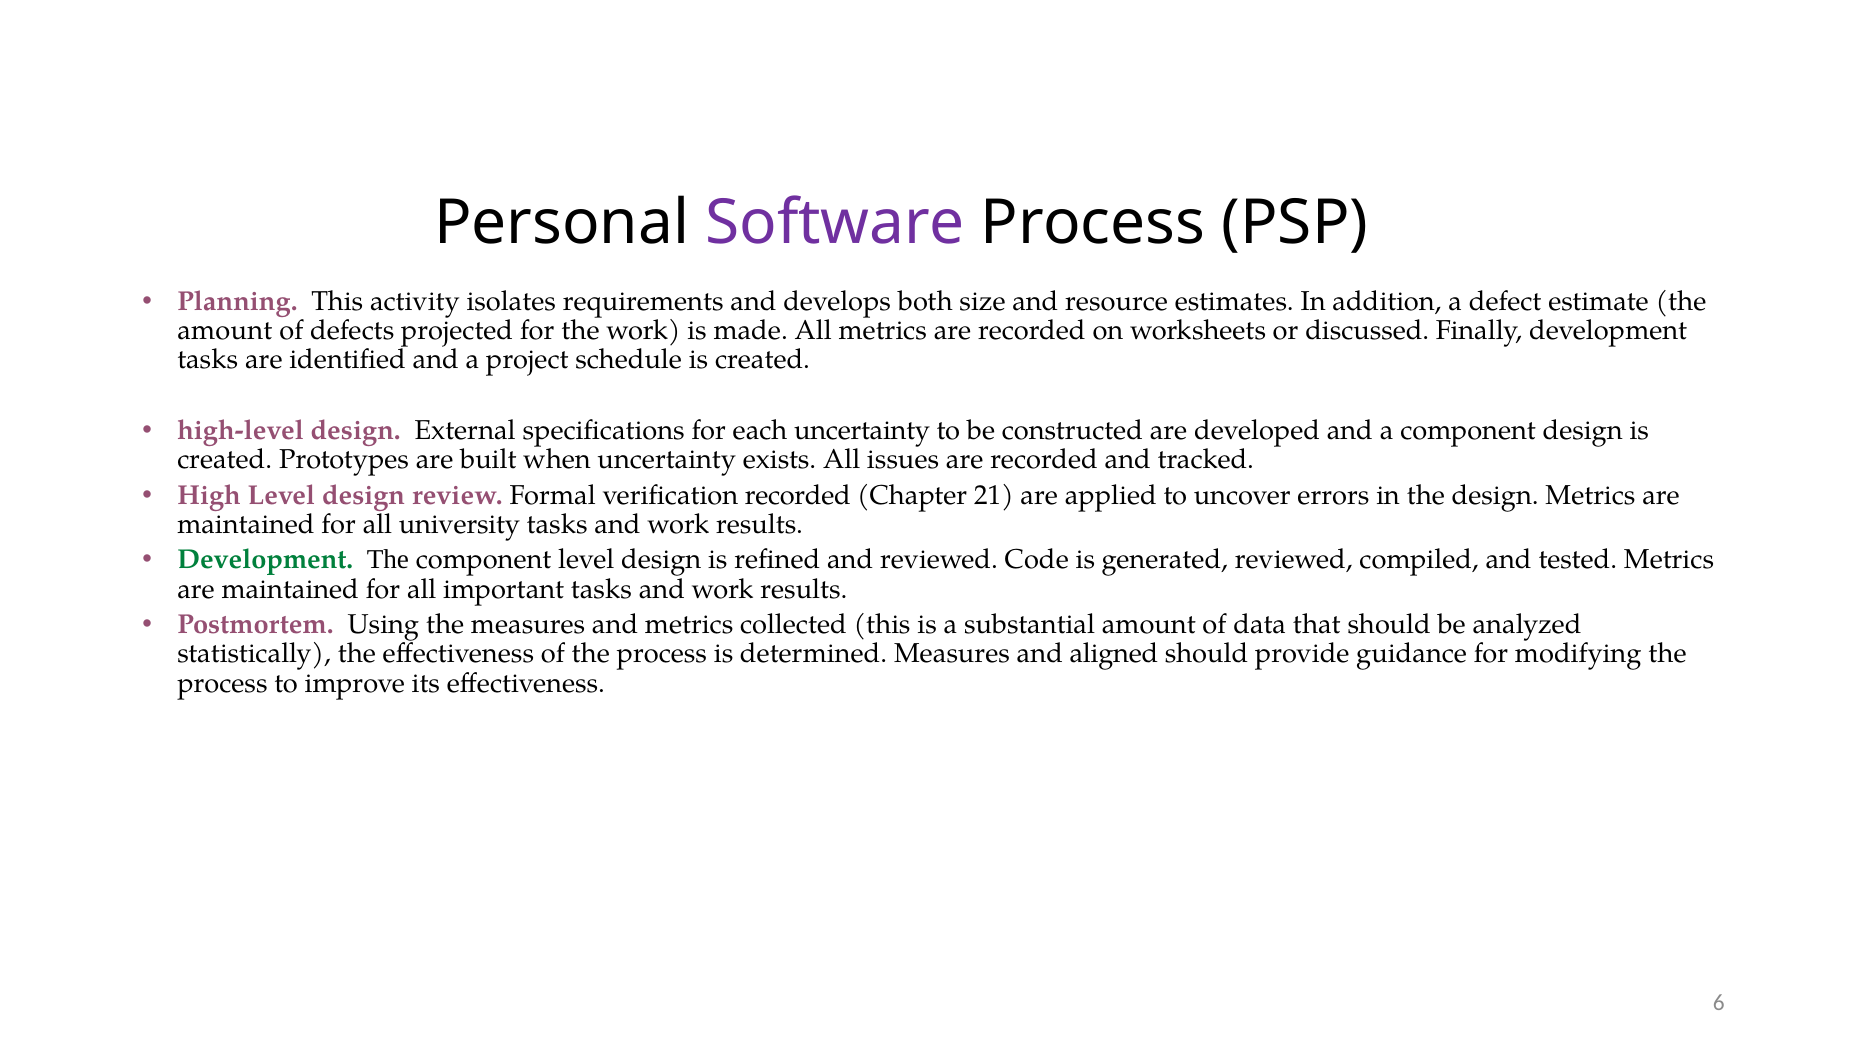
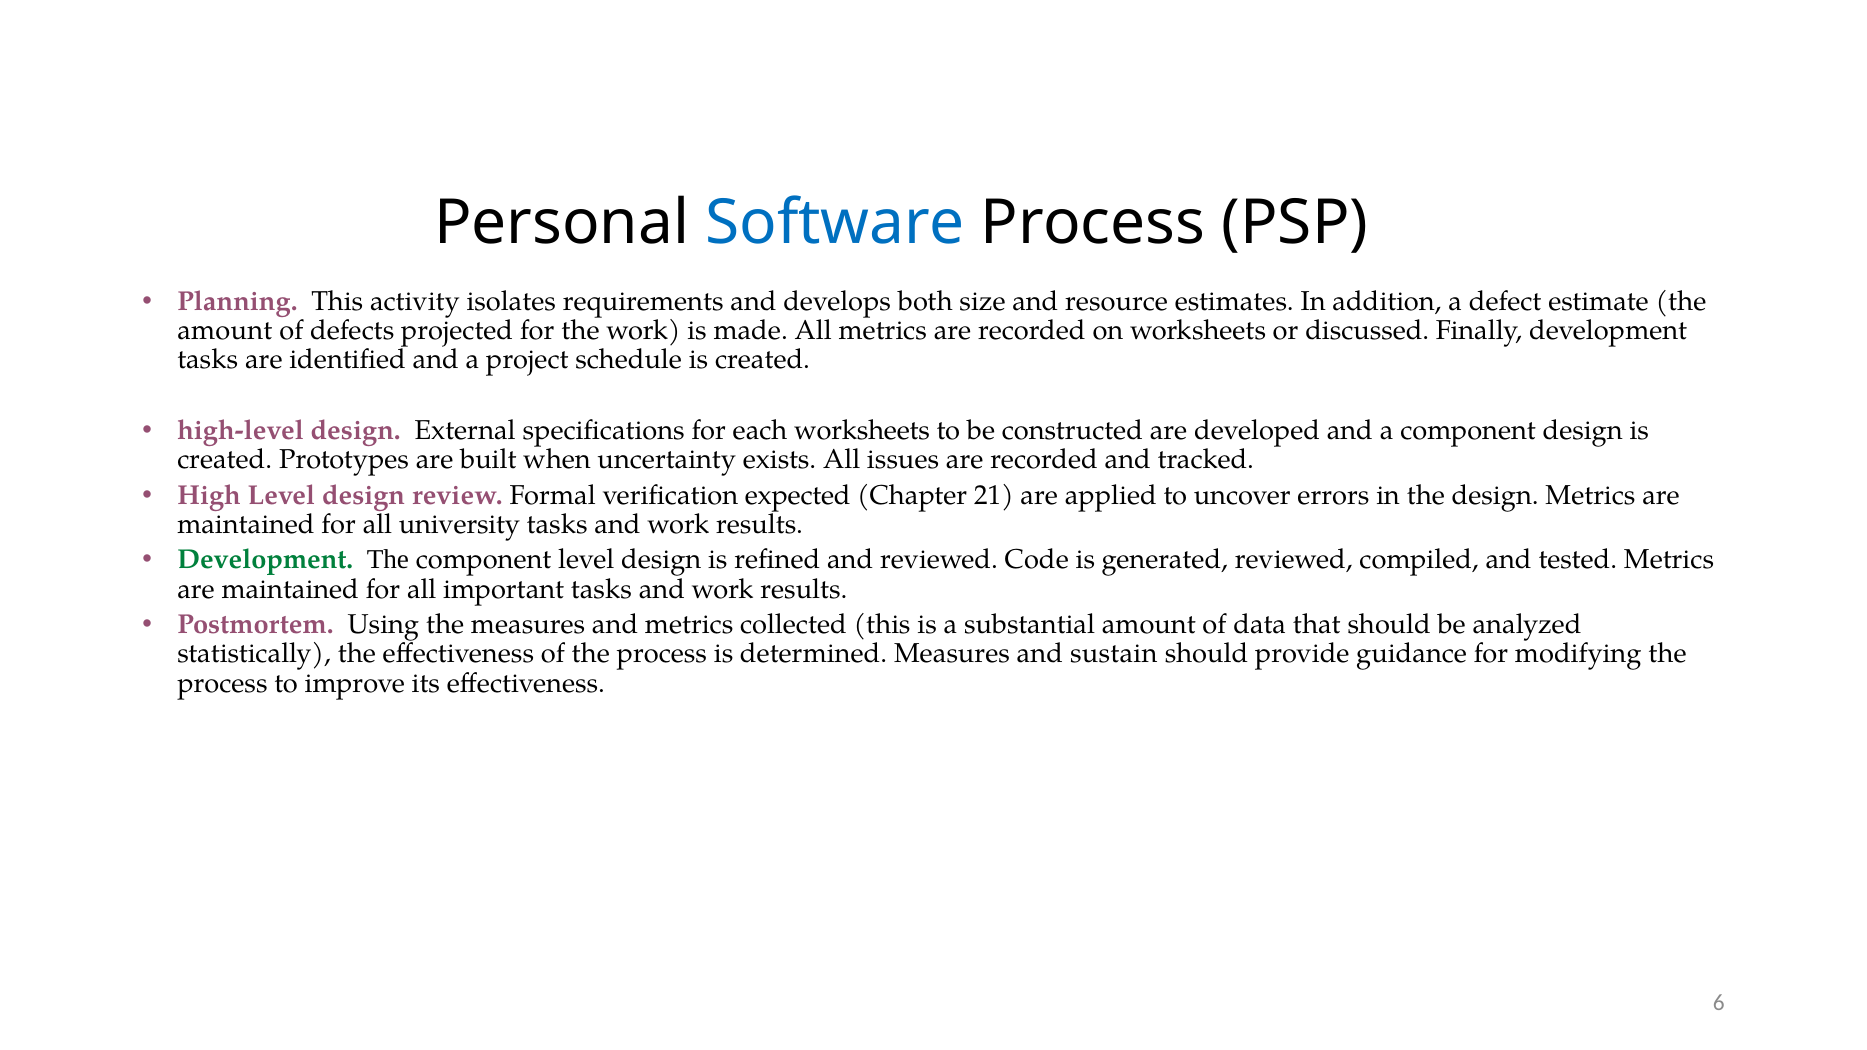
Software colour: purple -> blue (835, 223)
each uncertainty: uncertainty -> worksheets (862, 430)
verification recorded: recorded -> expected (798, 495)
aligned: aligned -> sustain (1114, 654)
